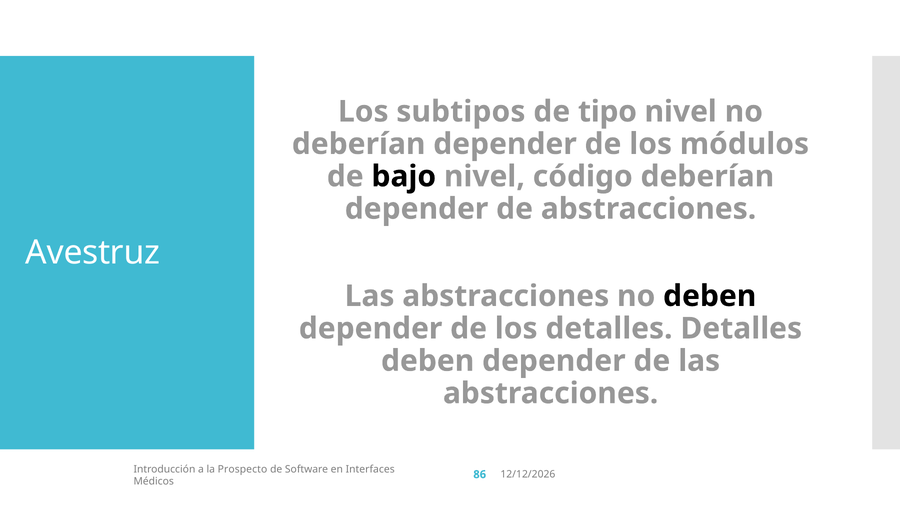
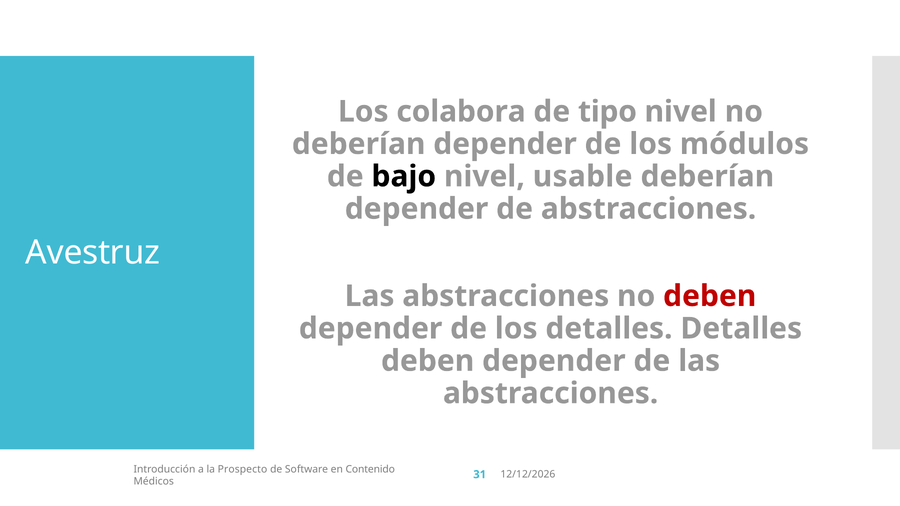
subtipos: subtipos -> colabora (461, 112)
código: código -> usable (583, 177)
deben colour: black -> red (710, 296)
Interfaces: Interfaces -> Contenido (370, 469)
86: 86 -> 31 (480, 475)
